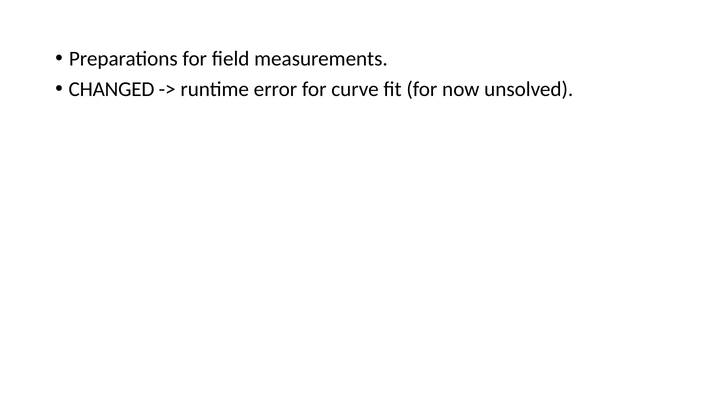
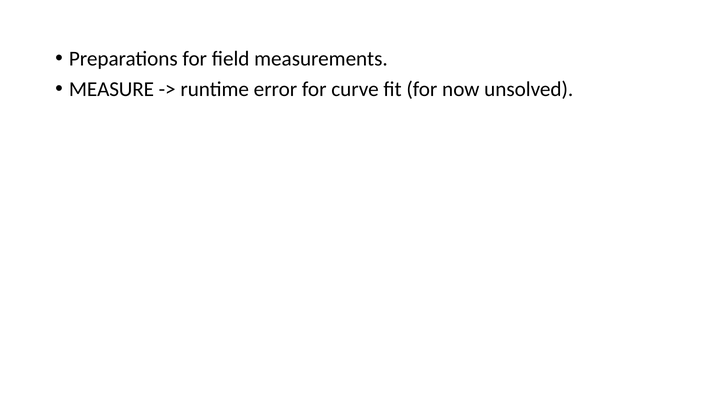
CHANGED: CHANGED -> MEASURE (111, 89)
